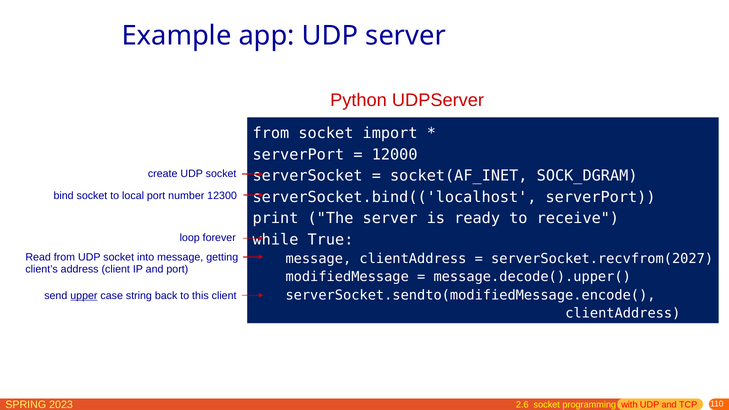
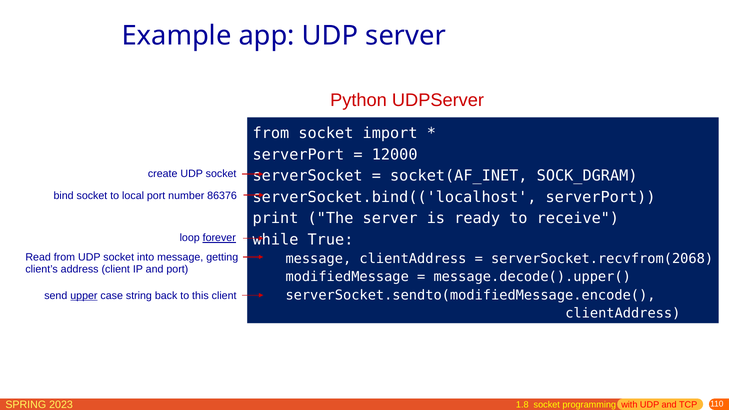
12300: 12300 -> 86376 (222, 196)
forever underline: none -> present (219, 238)
serverSocket.recvfrom(2027: serverSocket.recvfrom(2027 -> serverSocket.recvfrom(2068 (602, 259)
2.6: 2.6 -> 1.8 (522, 405)
